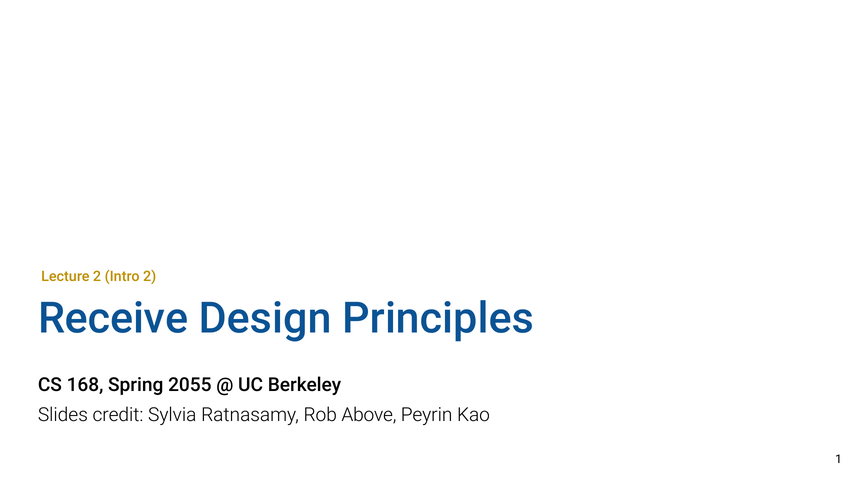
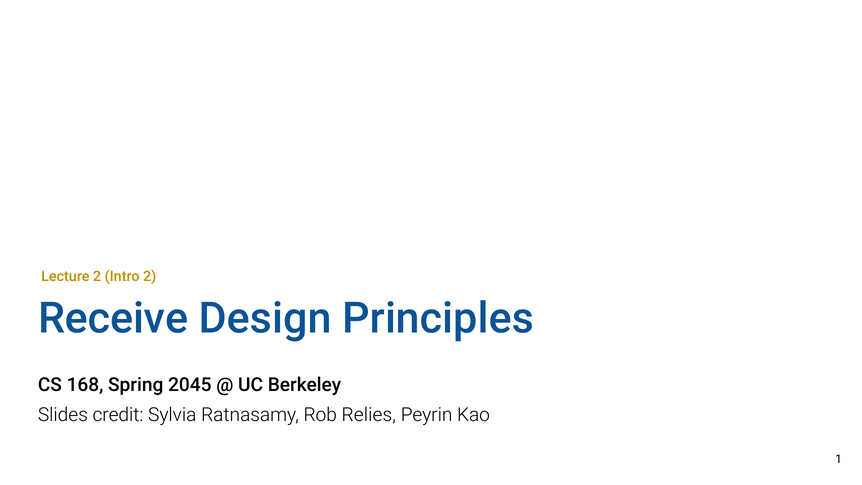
2055: 2055 -> 2045 (190, 385)
Above: Above -> Relies (369, 415)
